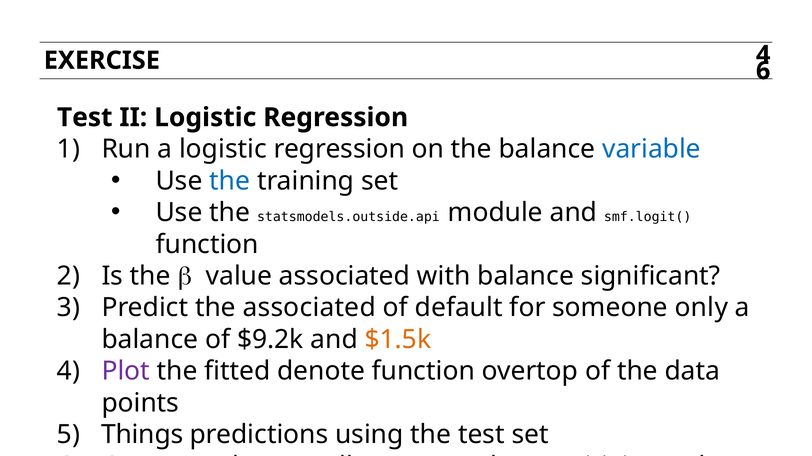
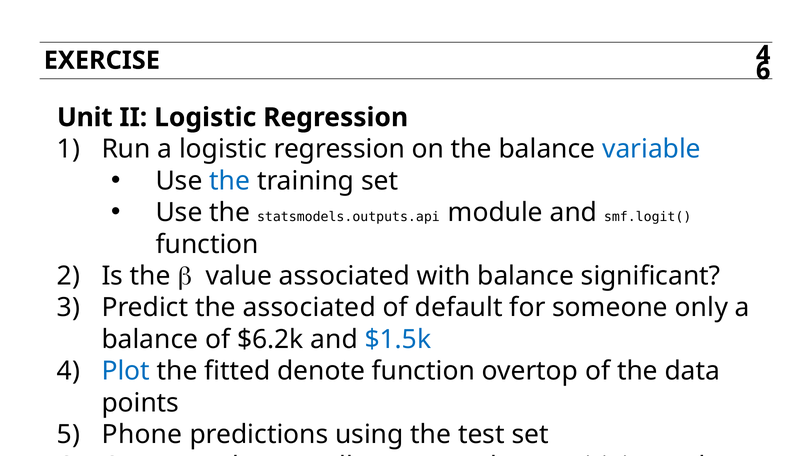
Test: Test -> Unit (85, 117)
statsmodels.outside.api: statsmodels.outside.api -> statsmodels.outputs.api (348, 217)
$9.2k: $9.2k -> $6.2k (270, 339)
$1.5k colour: orange -> blue (398, 339)
Plot colour: purple -> blue (126, 371)
Things: Things -> Phone (142, 435)
